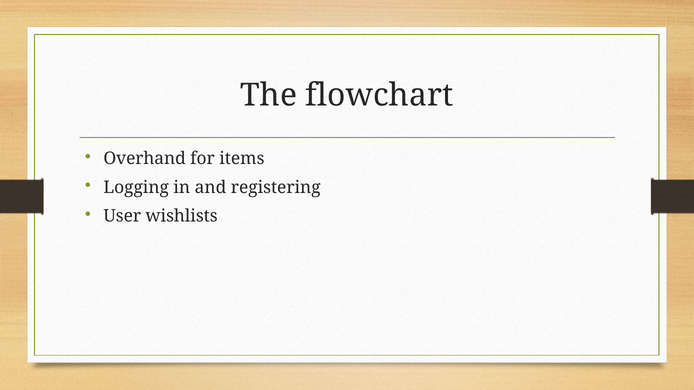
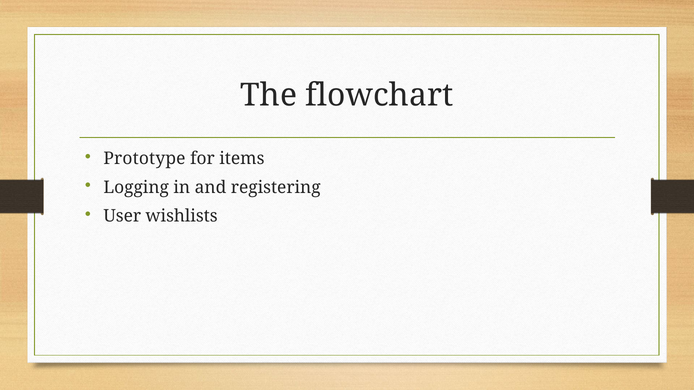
Overhand: Overhand -> Prototype (144, 159)
